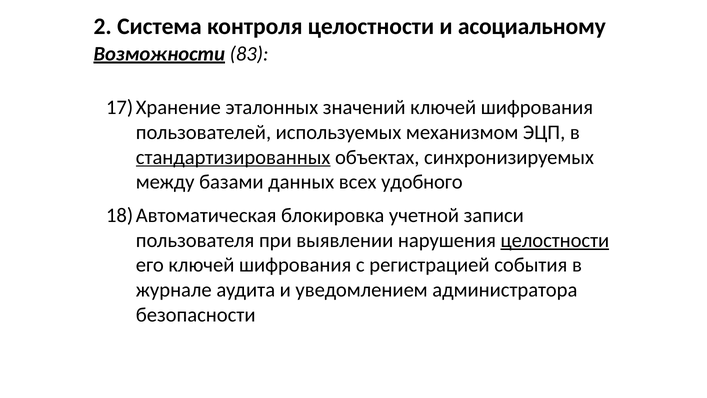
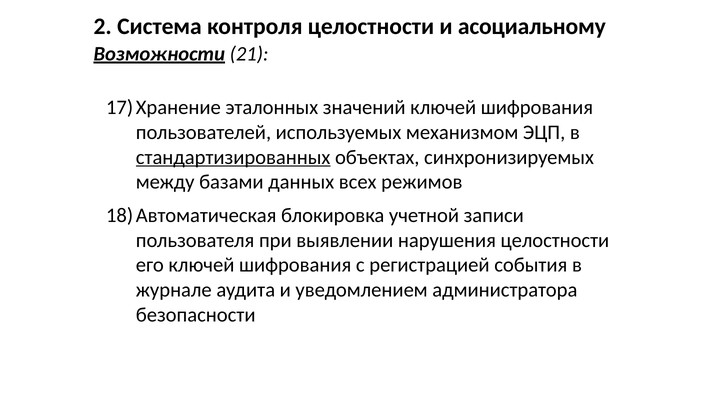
83: 83 -> 21 (249, 54)
удобного: удобного -> режимов (422, 182)
целостности underline: present -> none (555, 240)
